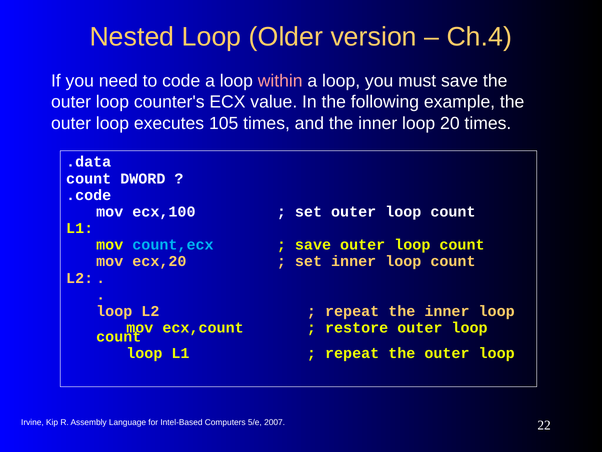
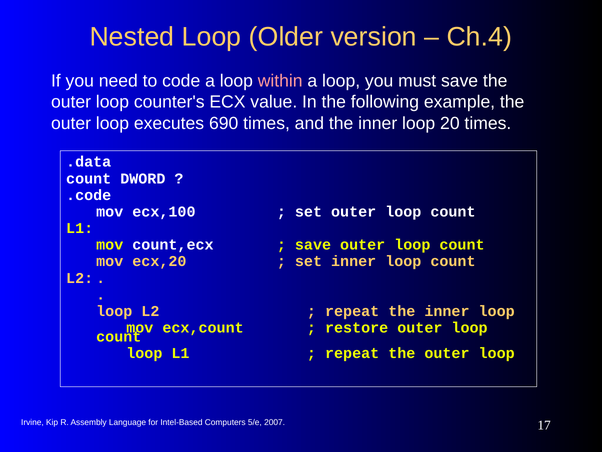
105: 105 -> 690 (224, 123)
count,ecx colour: light blue -> white (173, 245)
22: 22 -> 17 (544, 425)
